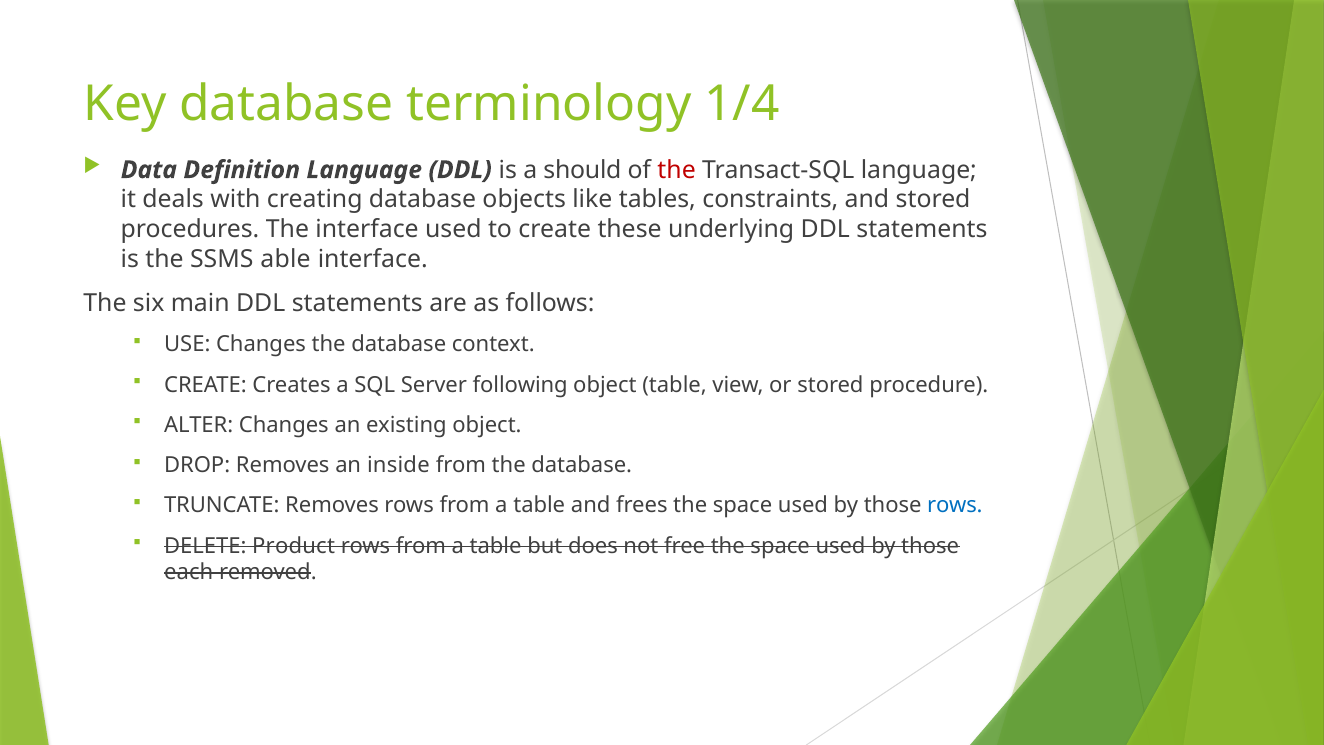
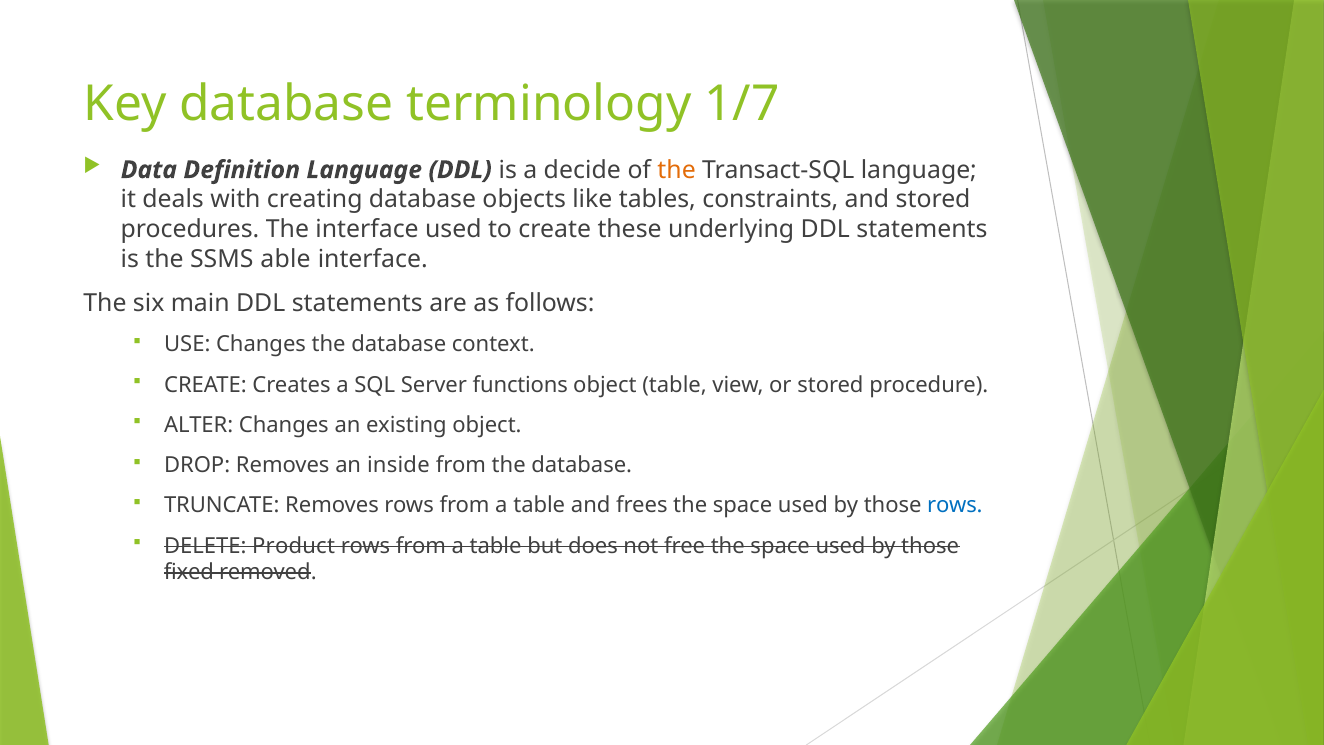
1/4: 1/4 -> 1/7 (742, 104)
should: should -> decide (582, 170)
the colour: red -> orange (677, 170)
following: following -> functions (520, 385)
each: each -> fixed (189, 572)
